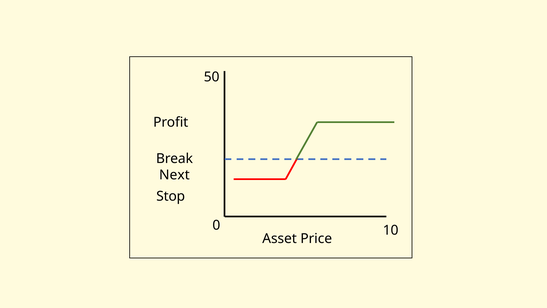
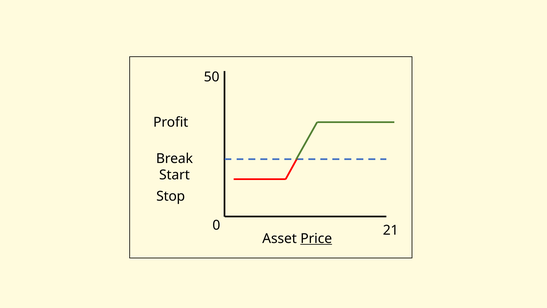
Next: Next -> Start (174, 175)
10: 10 -> 21 (391, 230)
Price underline: none -> present (316, 238)
